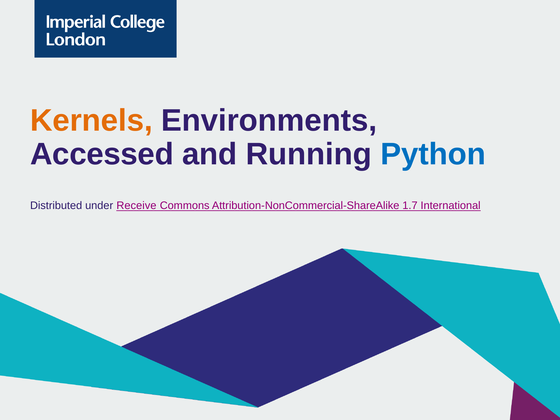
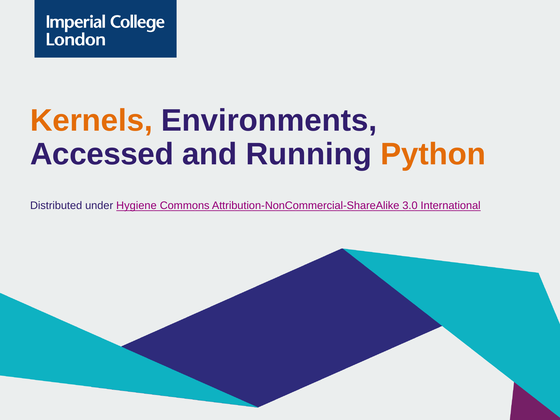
Python colour: blue -> orange (433, 154)
Receive: Receive -> Hygiene (136, 206)
1.7: 1.7 -> 3.0 (410, 206)
